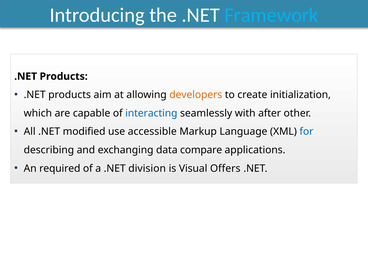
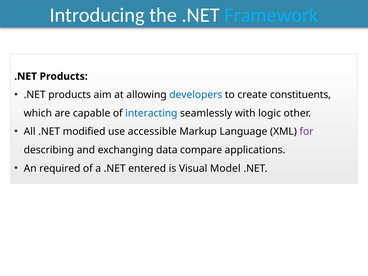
developers colour: orange -> blue (196, 95)
initialization: initialization -> constituents (300, 95)
after: after -> logic (270, 113)
for colour: blue -> purple (306, 132)
division: division -> entered (147, 168)
Offers: Offers -> Model (225, 168)
